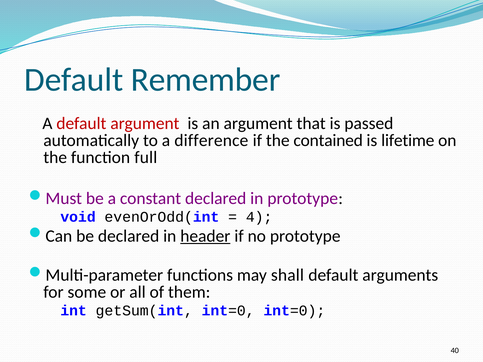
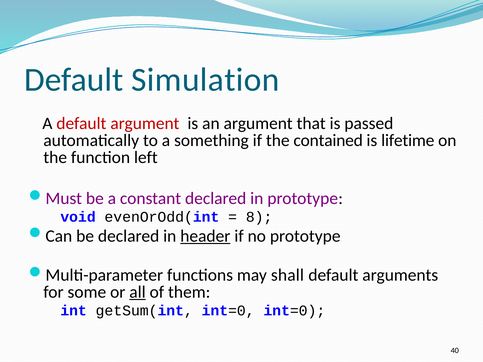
Remember: Remember -> Simulation (205, 80)
difference: difference -> something (211, 140)
full: full -> left (146, 157)
4: 4 -> 8 (259, 217)
all underline: none -> present (137, 292)
